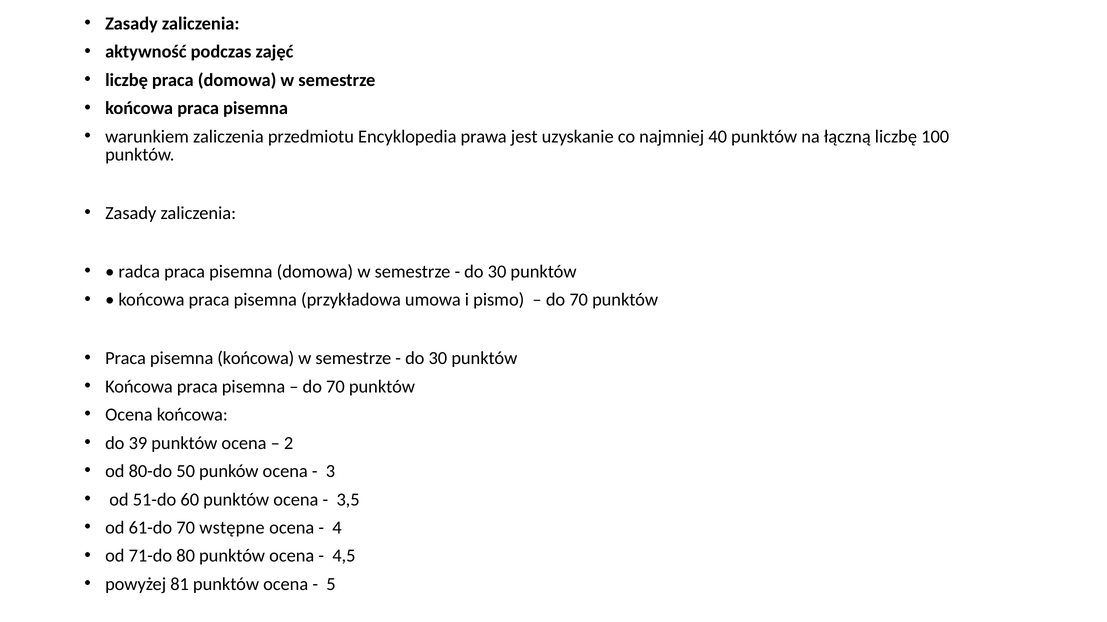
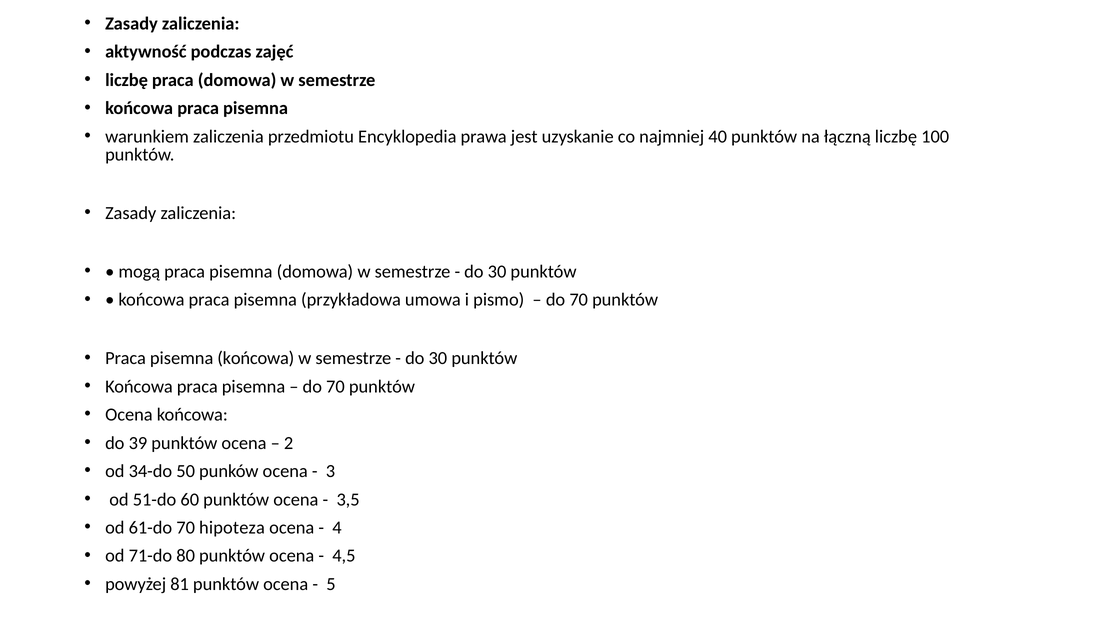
radca: radca -> mogą (139, 272)
80-do: 80-do -> 34-do (150, 472)
wstępne: wstępne -> hipoteza (232, 528)
